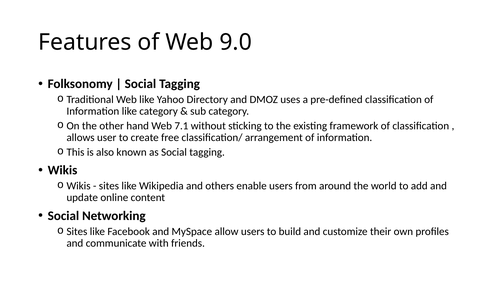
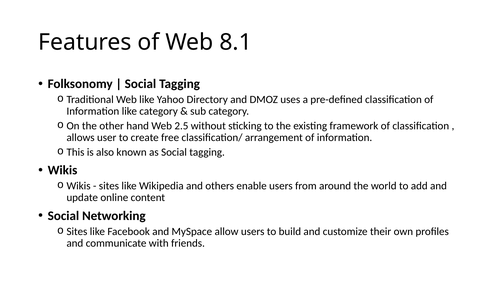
9.0: 9.0 -> 8.1 (236, 42)
7.1: 7.1 -> 2.5 (181, 126)
